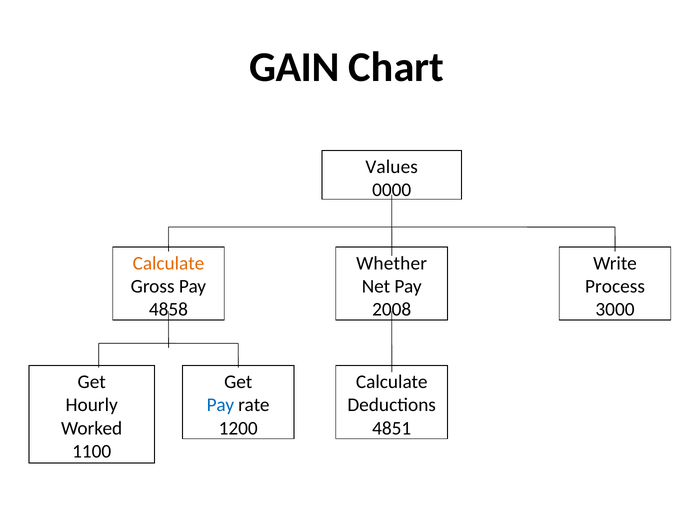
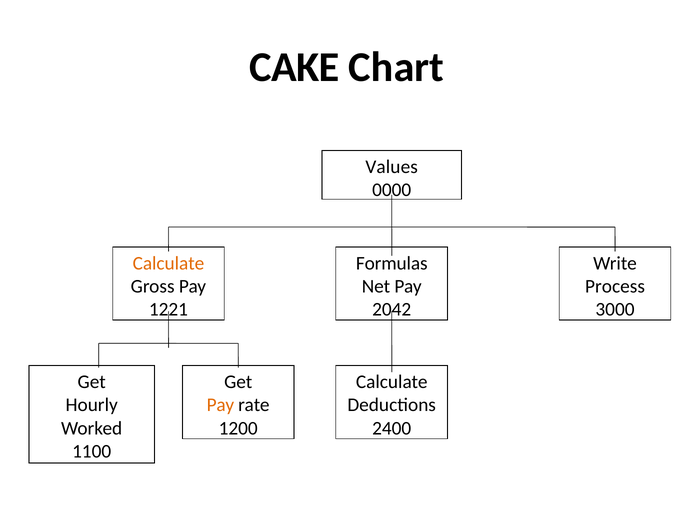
GAIN: GAIN -> CAKE (294, 67)
Whether: Whether -> Formulas (392, 263)
4858: 4858 -> 1221 (168, 309)
2008: 2008 -> 2042 (392, 309)
Pay colour: blue -> orange (220, 405)
4851: 4851 -> 2400 (392, 428)
